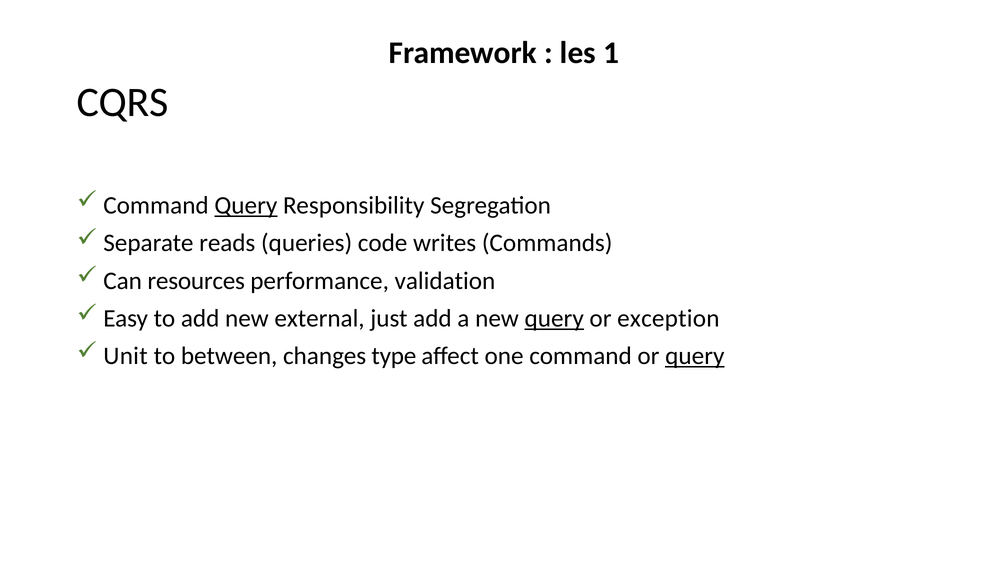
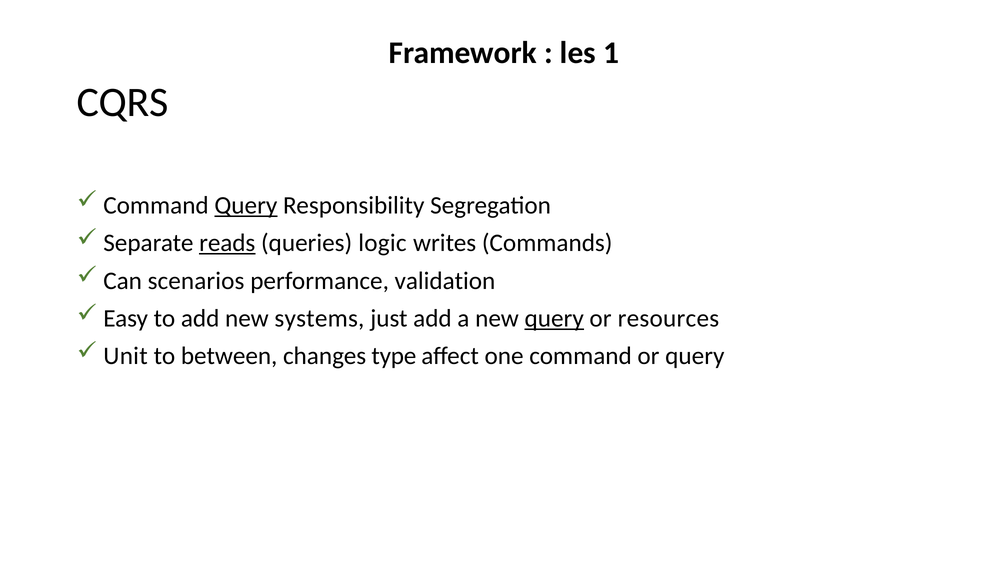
reads underline: none -> present (227, 243)
code: code -> logic (382, 243)
resources: resources -> scenarios (196, 281)
external: external -> systems (319, 318)
exception: exception -> resources (668, 318)
query underline: present -> none (695, 356)
